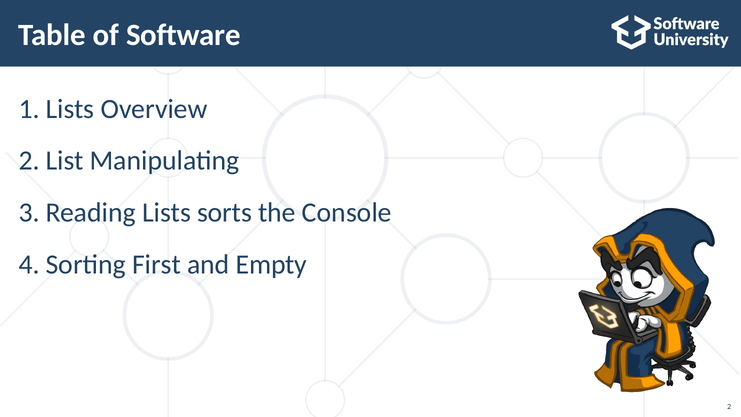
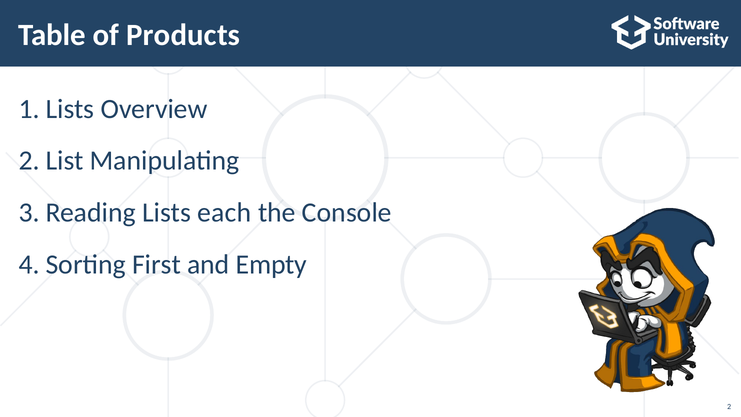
Software: Software -> Products (183, 35)
sorts: sorts -> each (224, 213)
